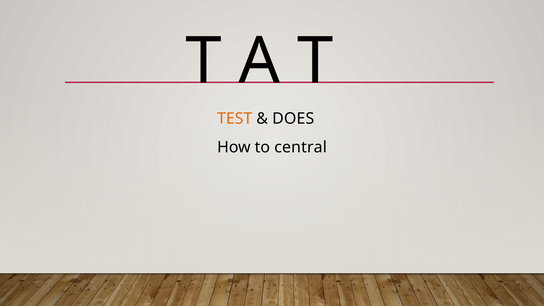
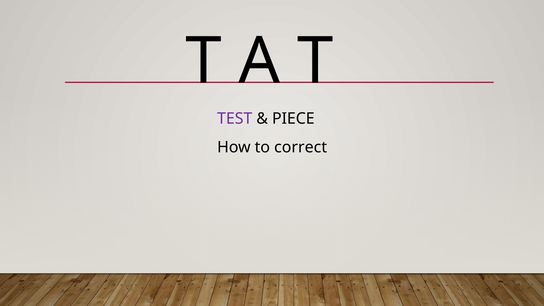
TEST colour: orange -> purple (235, 119)
DOES: DOES -> PIECE (293, 119)
central: central -> correct (301, 147)
